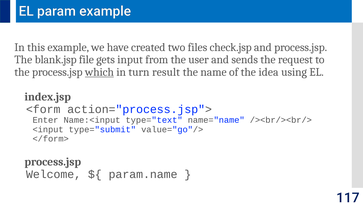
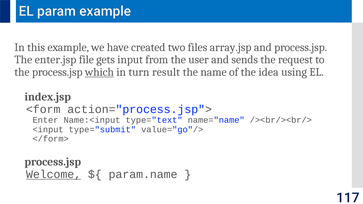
check.jsp: check.jsp -> array.jsp (231, 47)
blank.jsp: blank.jsp -> enter.jsp (56, 60)
Welcome underline: none -> present (54, 174)
